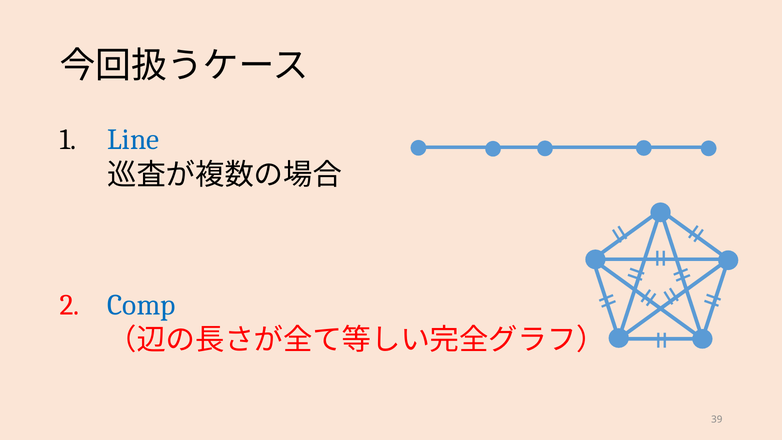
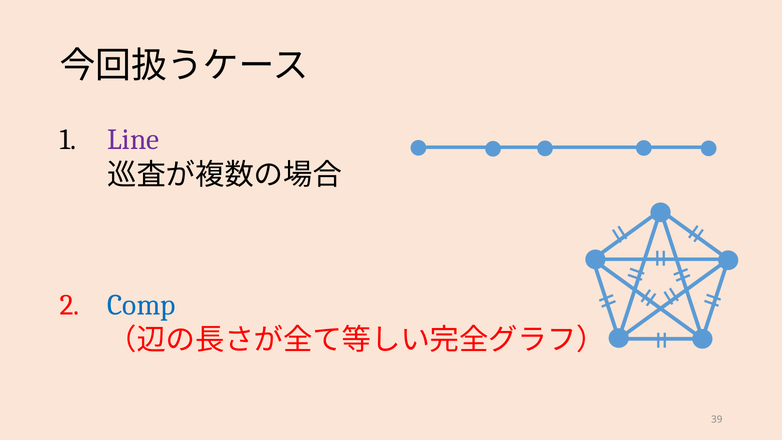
Line colour: blue -> purple (133, 140)
